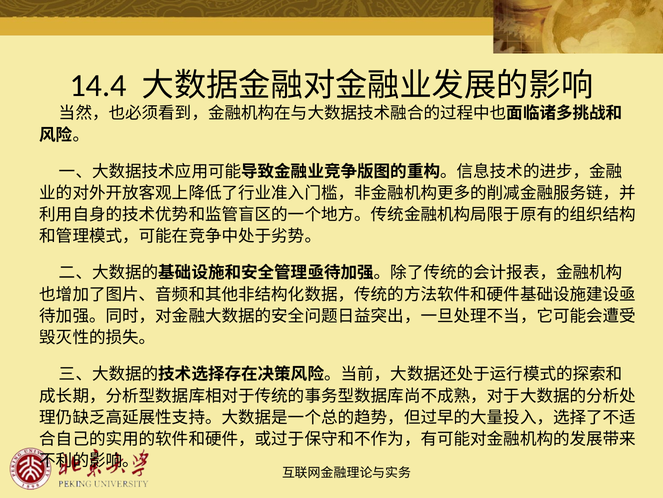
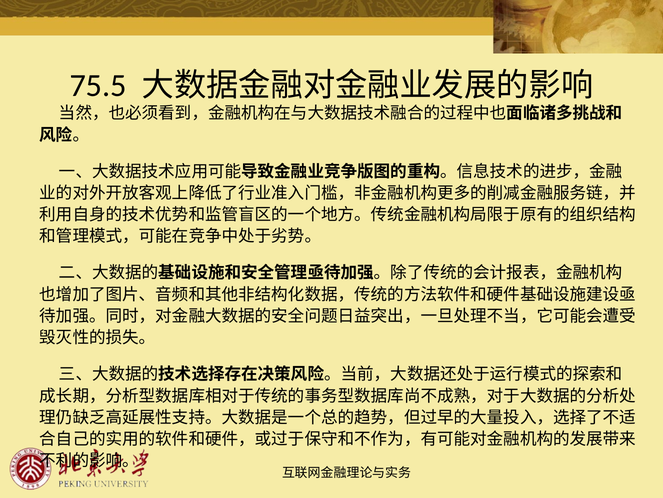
14.4: 14.4 -> 75.5 (98, 86)
